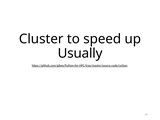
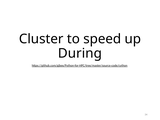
Usually: Usually -> During (80, 53)
